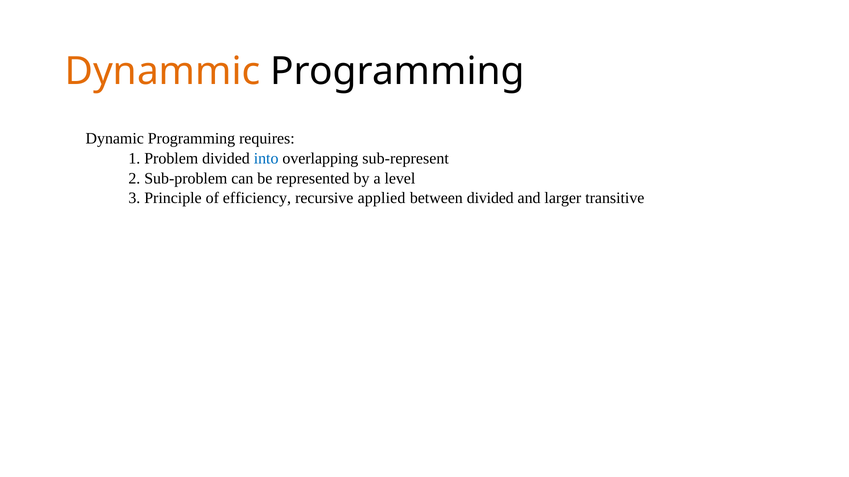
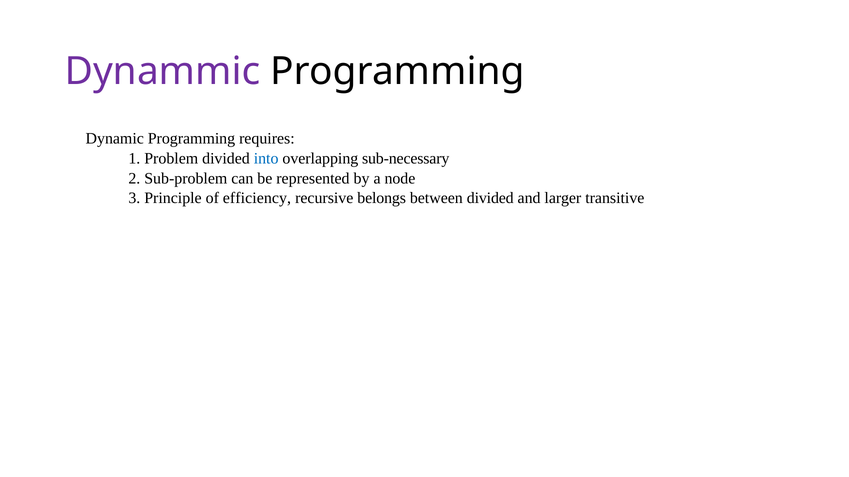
Dynammic colour: orange -> purple (163, 71)
sub-represent: sub-represent -> sub-necessary (406, 159)
level: level -> node (400, 179)
applied: applied -> belongs (382, 198)
